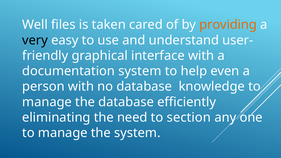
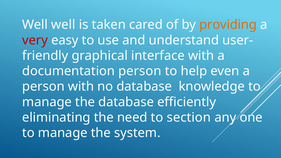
Well files: files -> well (63, 25)
very colour: black -> red (35, 40)
documentation system: system -> person (140, 71)
